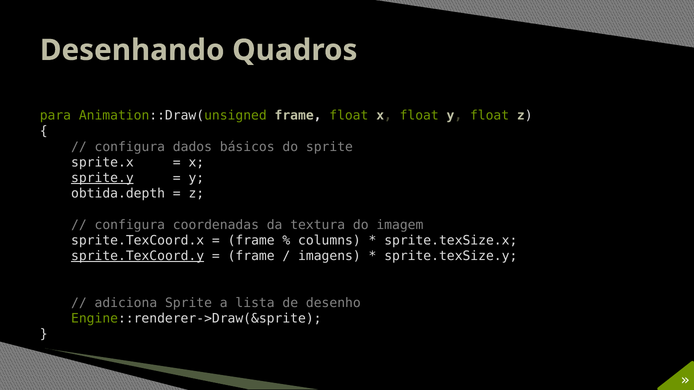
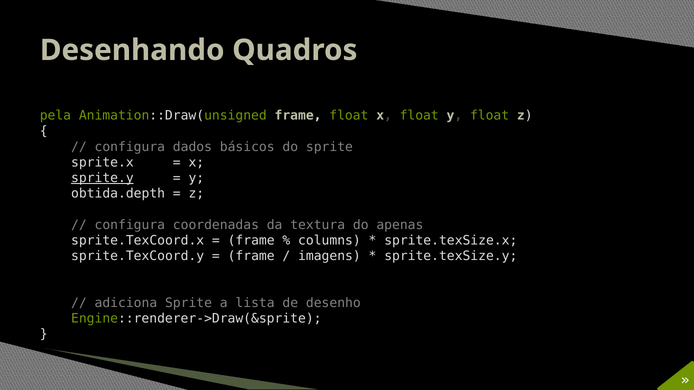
para: para -> pela (55, 116)
imagem: imagem -> apenas (400, 225)
sprite.TexCoord.y underline: present -> none (138, 256)
